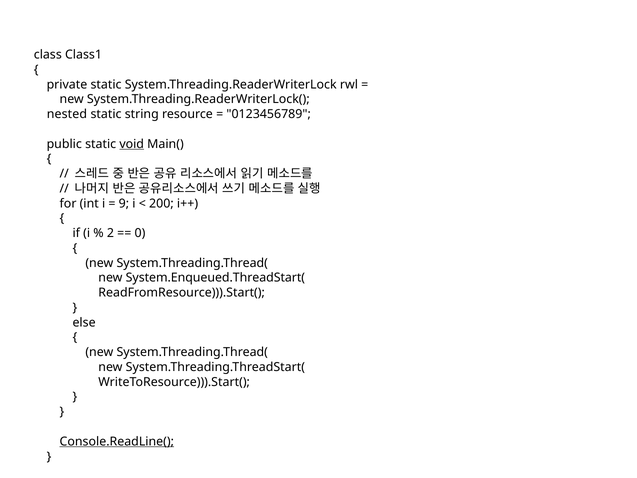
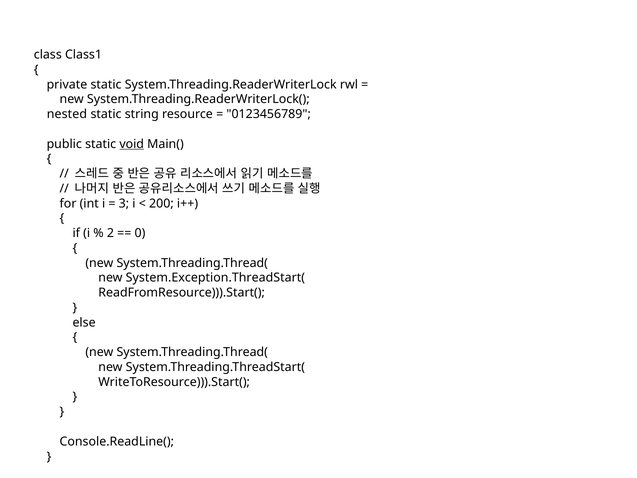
9: 9 -> 3 (124, 203)
System.Enqueued.ThreadStart(: System.Enqueued.ThreadStart( -> System.Exception.ThreadStart( (215, 278)
Console.ReadLine( underline: present -> none (117, 441)
